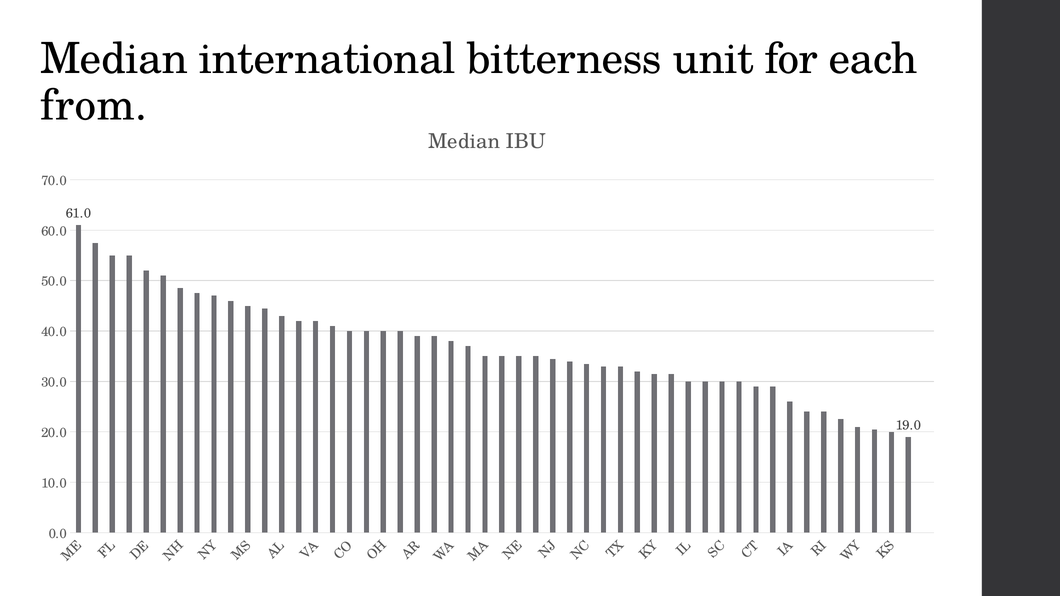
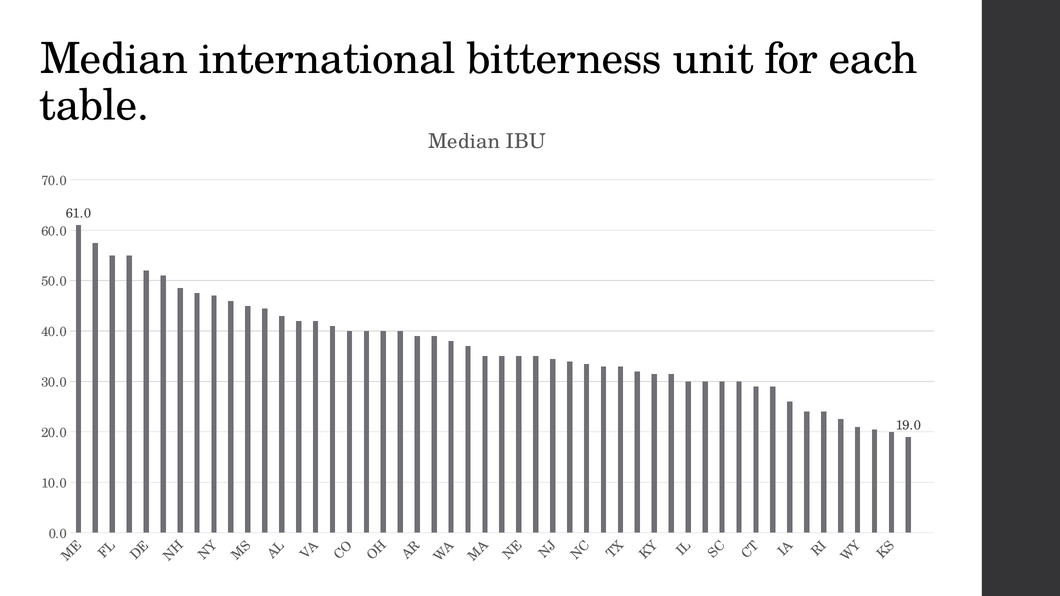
from: from -> table (94, 106)
